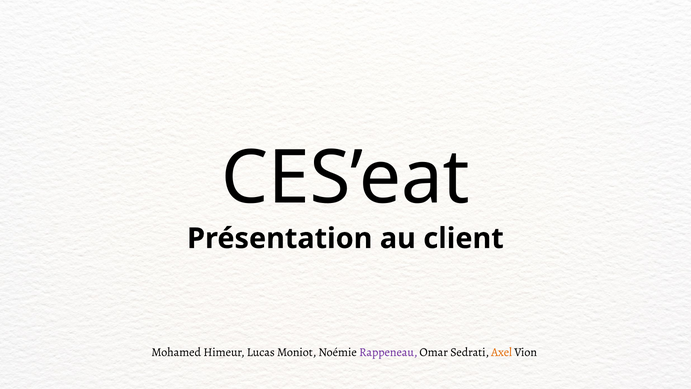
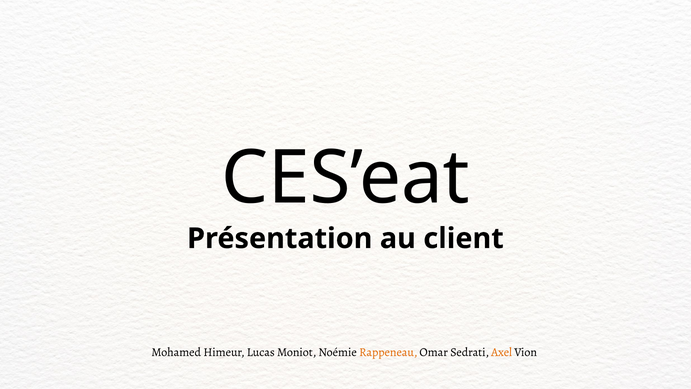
Rappeneau colour: purple -> orange (388, 352)
